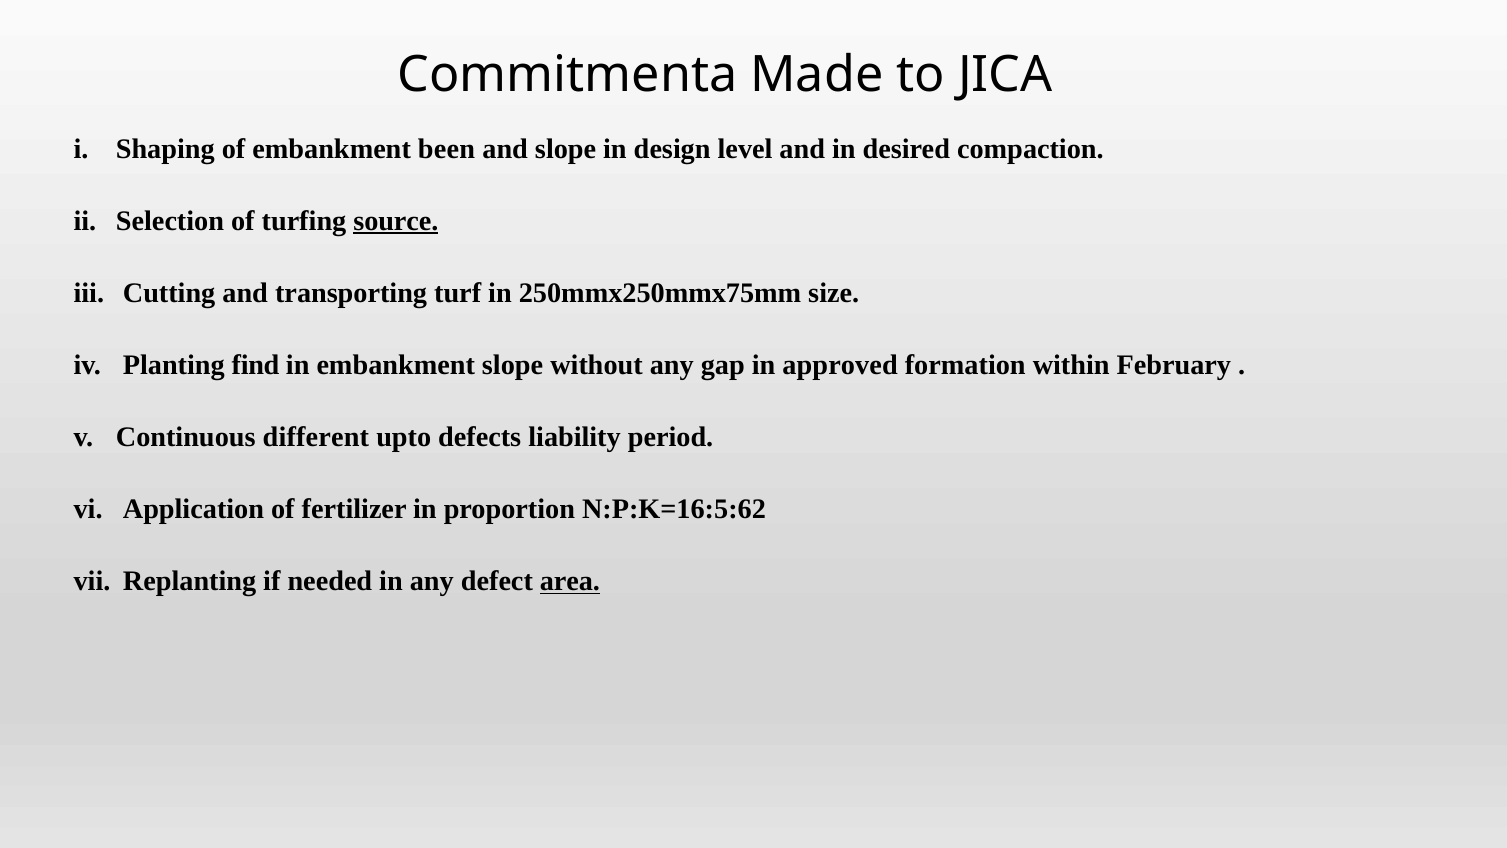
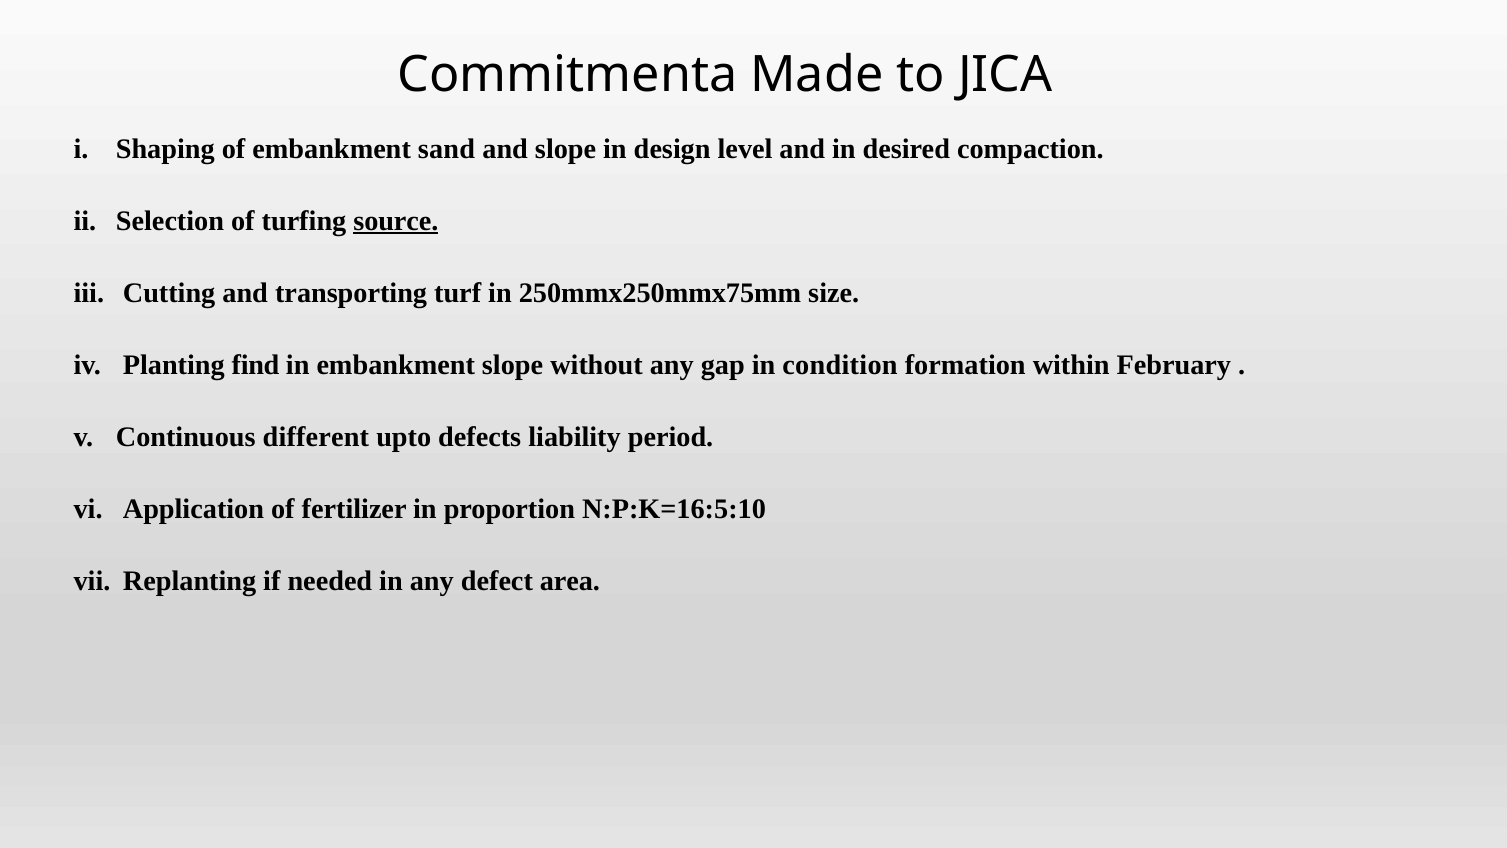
been: been -> sand (446, 149)
approved: approved -> condition (840, 365)
N:P:K=16:5:62: N:P:K=16:5:62 -> N:P:K=16:5:10 (674, 509)
area underline: present -> none (570, 581)
